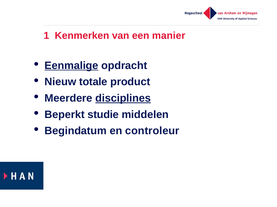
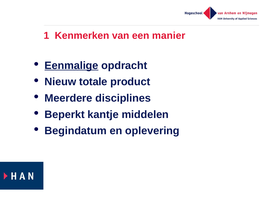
disciplines underline: present -> none (123, 99)
studie: studie -> kantje (103, 115)
controleur: controleur -> oplevering (152, 131)
